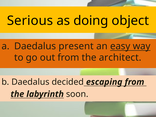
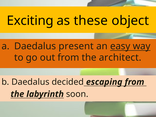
Serious: Serious -> Exciting (30, 21)
doing: doing -> these (91, 21)
